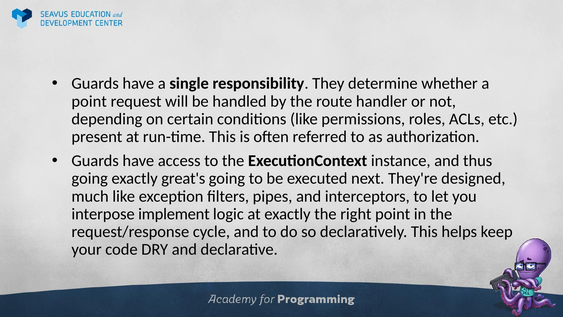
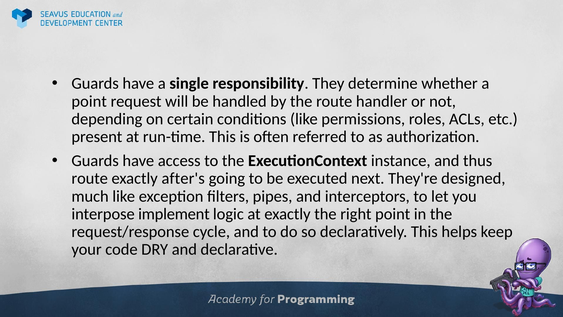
going: going -> route (90, 178)
great's: great's -> after's (183, 178)
